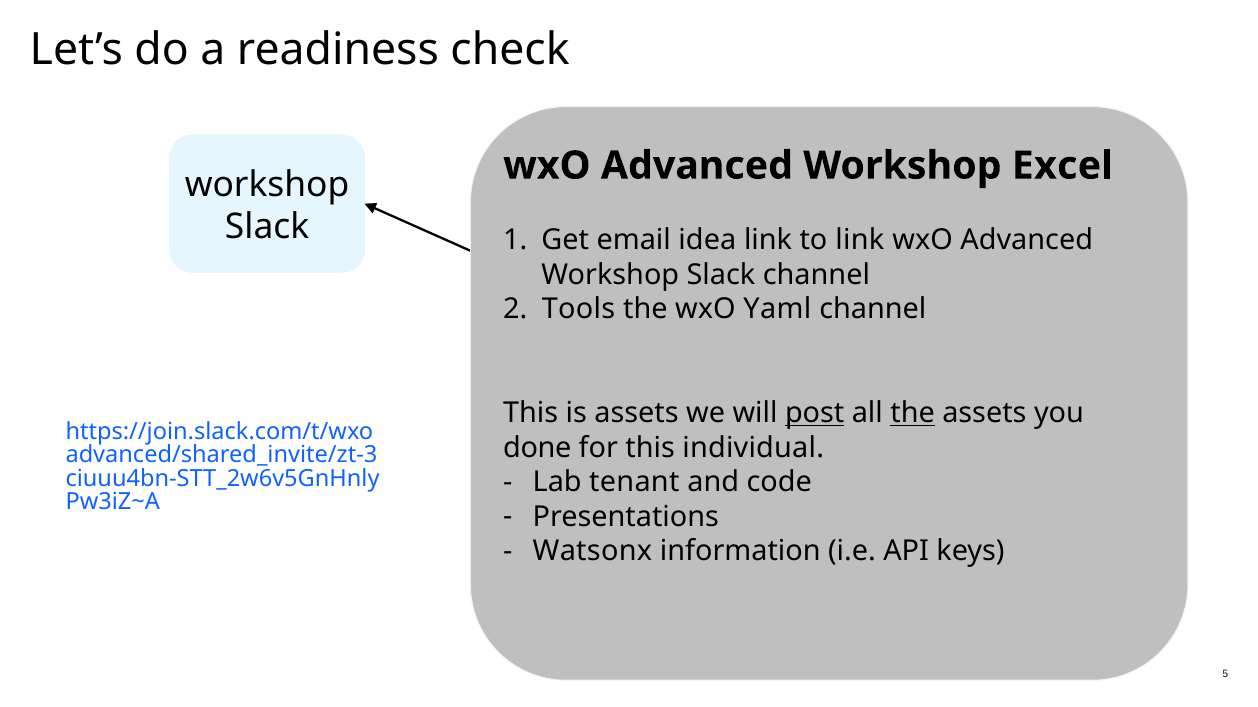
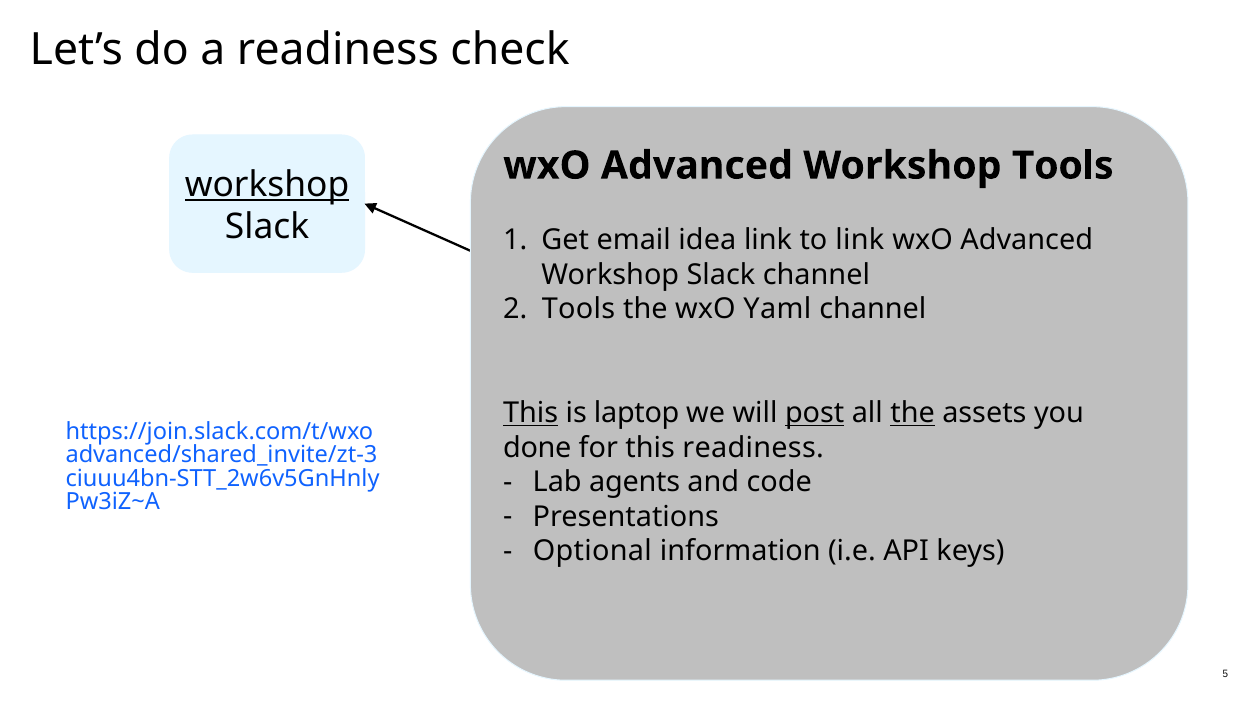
Excel: Excel -> Tools (1063, 166)
workshop underline: none -> present (267, 185)
This underline: none -> present (531, 413)
is assets: assets -> laptop (637, 413)
this individual: individual -> readiness (753, 448)
tenant: tenant -> agents (635, 483)
Watsonx: Watsonx -> Optional (592, 552)
